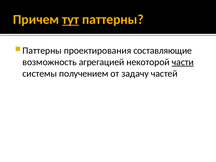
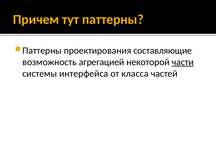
тут underline: present -> none (71, 19)
получением: получением -> интерфейса (84, 74)
задачу: задачу -> класса (135, 74)
